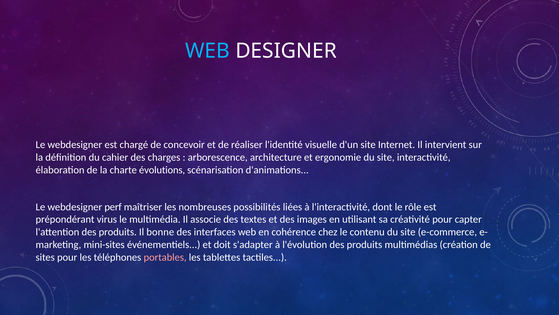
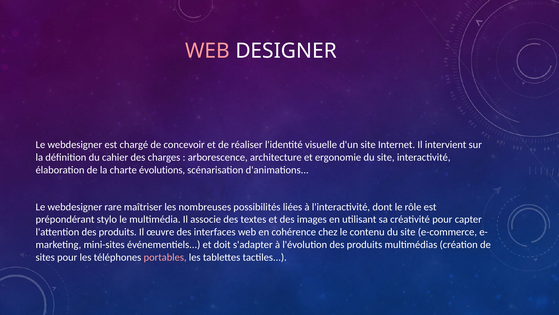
WEB colour: light blue -> pink (208, 51)
perf: perf -> rare (113, 207)
virus: virus -> stylo (107, 219)
bonne: bonne -> œuvre (160, 232)
